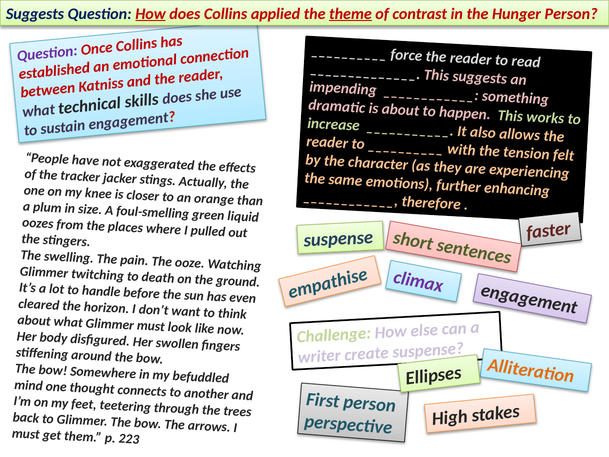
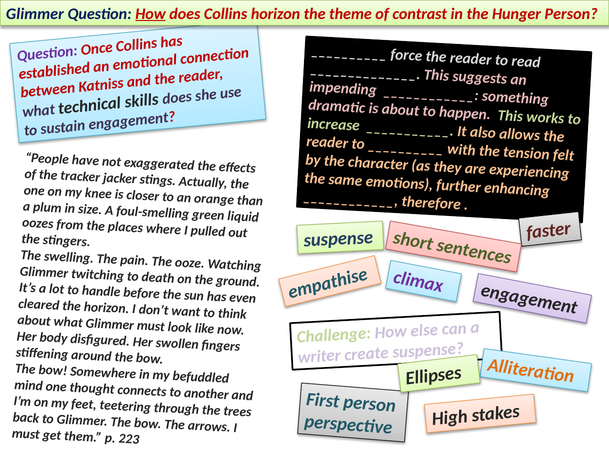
Suggests: Suggests -> Glimmer (35, 14)
Collins applied: applied -> horizon (276, 14)
theme underline: present -> none (350, 14)
